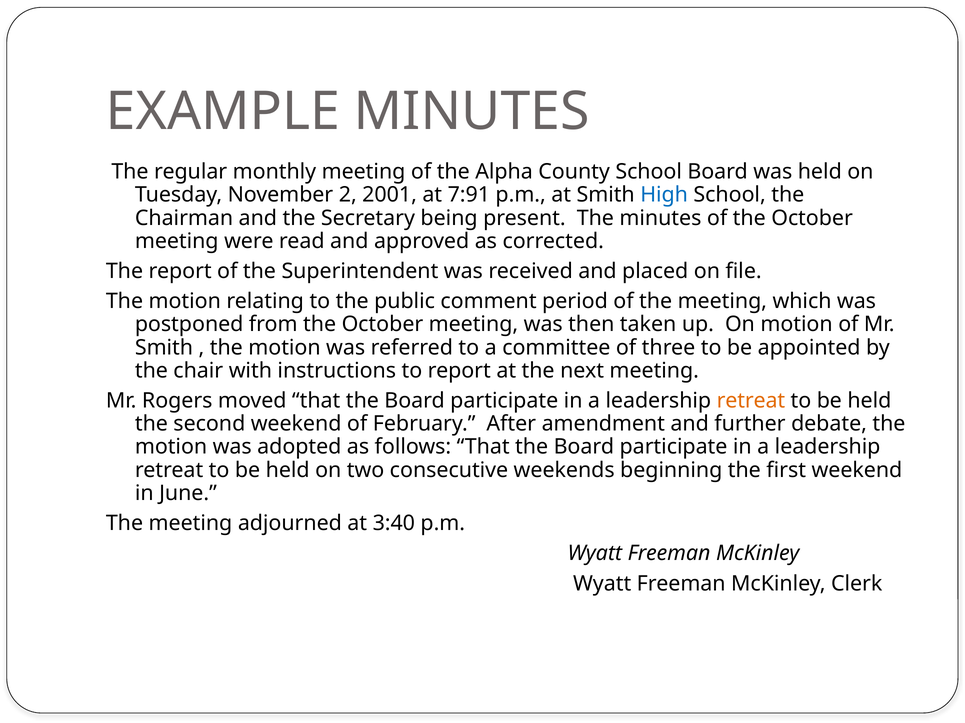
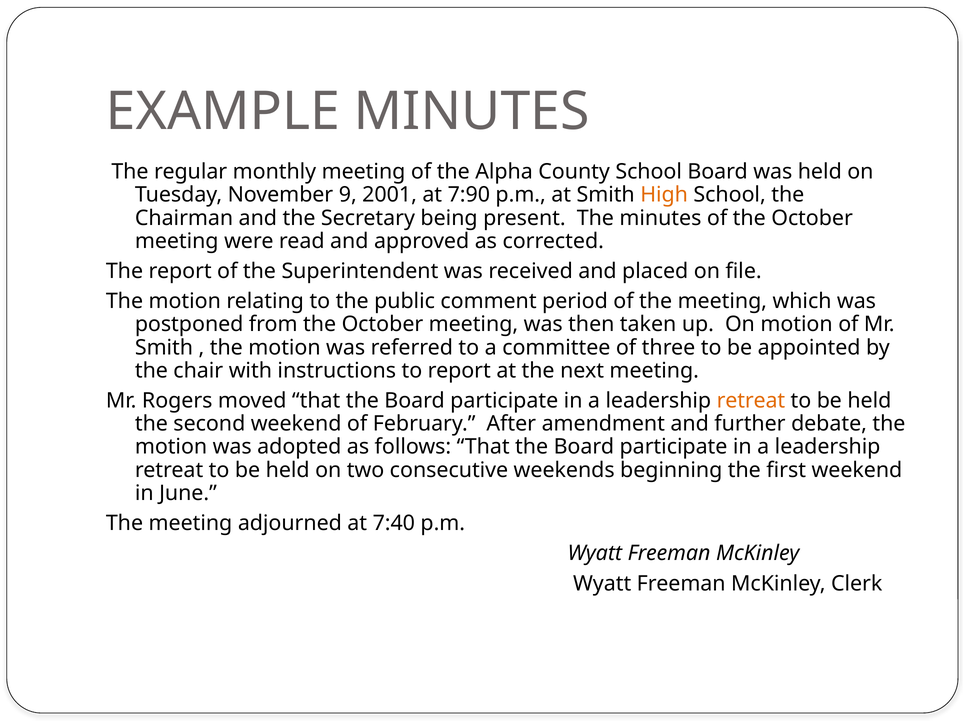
2: 2 -> 9 (348, 195)
7:91: 7:91 -> 7:90 (469, 195)
High colour: blue -> orange (664, 195)
3:40: 3:40 -> 7:40 (394, 524)
